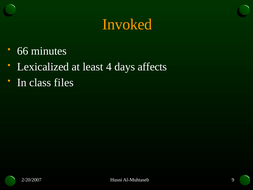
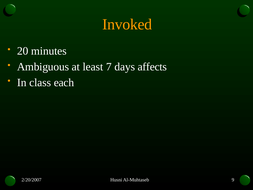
66: 66 -> 20 (23, 51)
Lexicalized: Lexicalized -> Ambiguous (43, 67)
4: 4 -> 7 (109, 67)
files: files -> each (64, 82)
